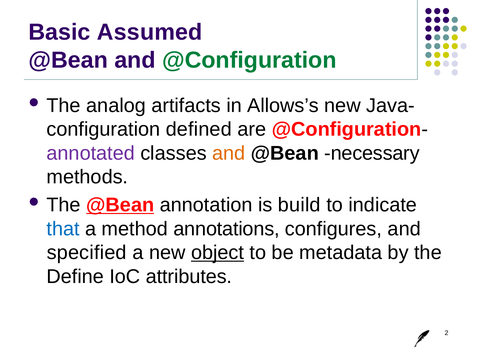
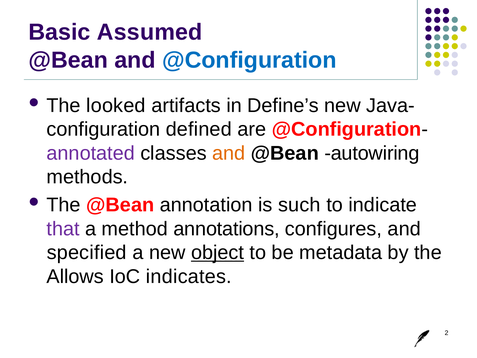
@Configuration colour: green -> blue (249, 60)
analog: analog -> looked (116, 105)
Allows’s: Allows’s -> Define’s (283, 105)
necessary: necessary -> autowiring (372, 153)
@Bean underline: present -> none (120, 205)
build: build -> such (299, 205)
that colour: blue -> purple (63, 229)
Define: Define -> Allows (75, 276)
attributes: attributes -> indicates (189, 276)
